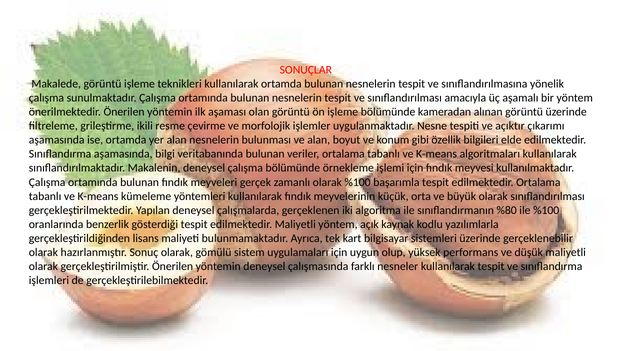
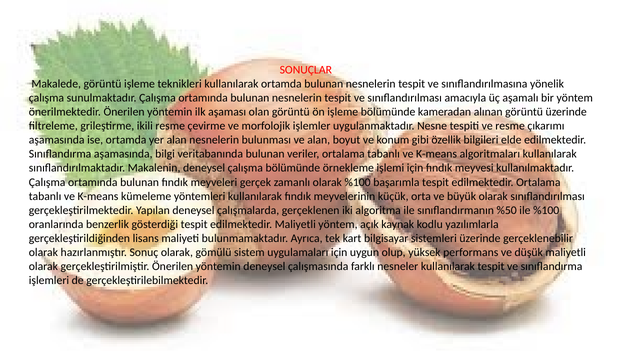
ve açıktır: açıktır -> resme (510, 126)
%80: %80 -> %50 (507, 210)
